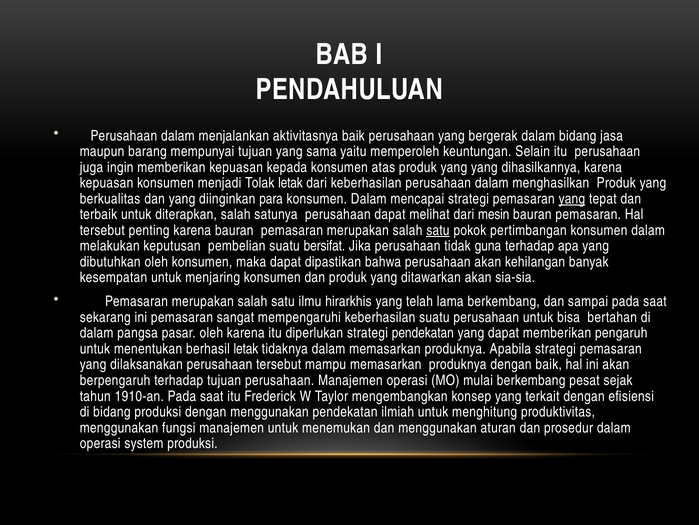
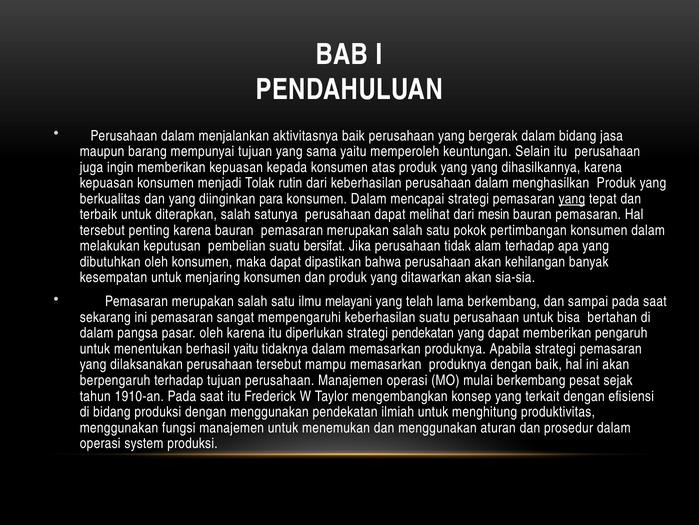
Tolak letak: letak -> rutin (290, 183)
satu underline: present -> none (438, 230)
guna: guna -> alam (488, 246)
hirarkhis: hirarkhis -> melayani (349, 301)
berhasil letak: letak -> yaitu (246, 348)
